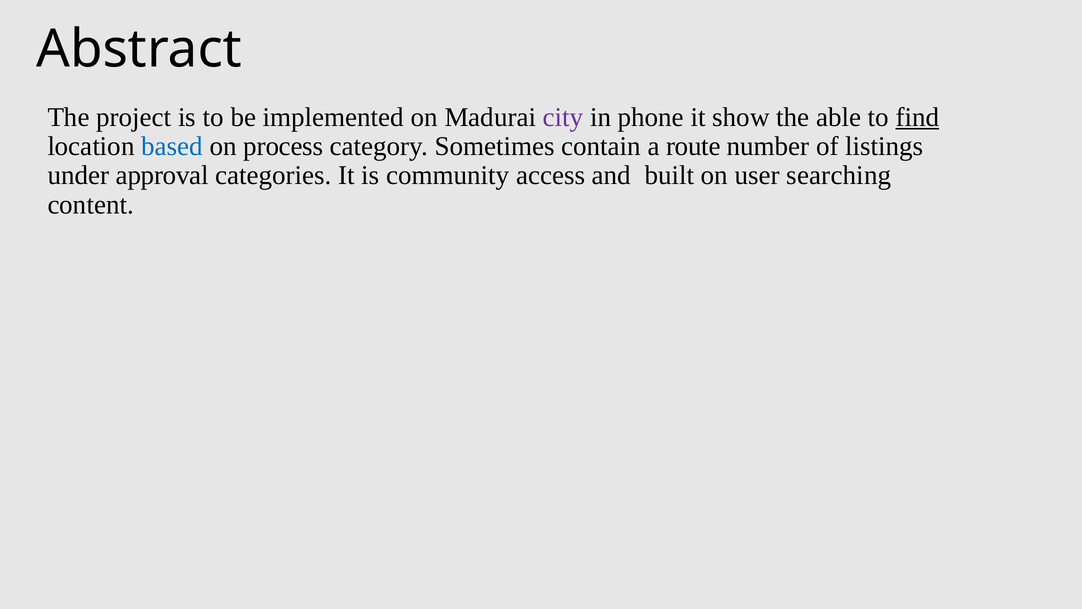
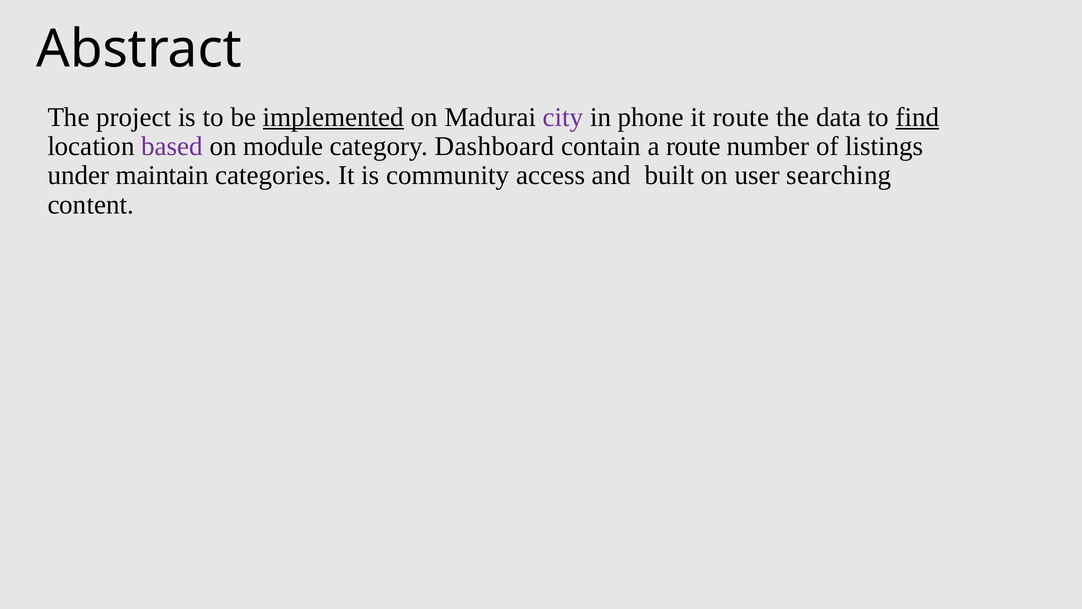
implemented underline: none -> present (333, 117)
it show: show -> route (741, 117)
able: able -> data (839, 117)
based colour: blue -> purple (172, 146)
process: process -> module (283, 146)
Sometimes: Sometimes -> Dashboard (495, 146)
approval: approval -> maintain (162, 175)
